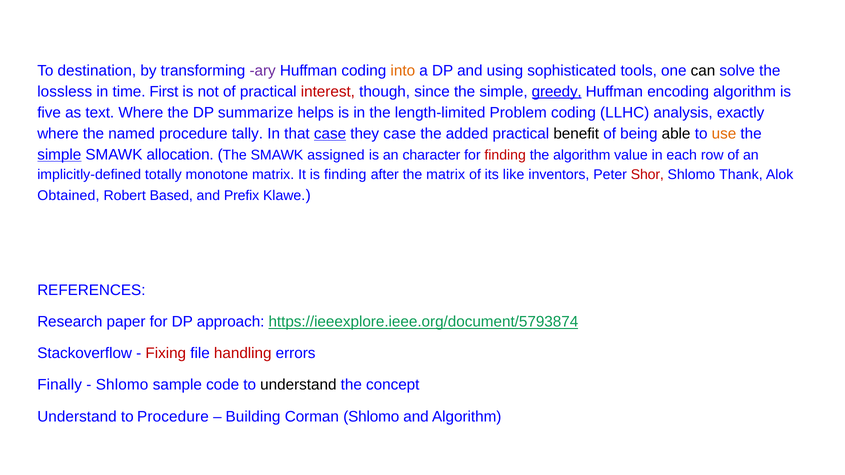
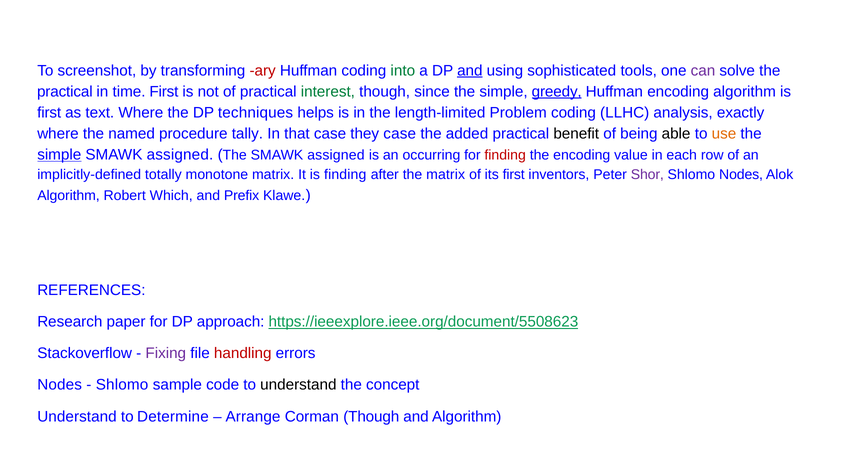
destination: destination -> screenshot (97, 71)
ary colour: purple -> red (263, 71)
into colour: orange -> green (403, 71)
and underline: none -> present (470, 71)
can colour: black -> purple (703, 71)
lossless: lossless -> practical (65, 92)
interest colour: red -> green (328, 92)
five: five -> first (49, 113)
summarize: summarize -> techniques (256, 113)
case underline: present -> none (330, 134)
allocation: allocation -> assigned (180, 155)
character: character -> occurring (431, 155)
the algorithm: algorithm -> encoding (582, 155)
its like: like -> first (514, 175)
Shor colour: red -> purple (647, 175)
Shlomo Thank: Thank -> Nodes (741, 175)
Obtained: Obtained -> Algorithm (69, 196)
Based: Based -> Which (171, 196)
https://ieeexplore.ieee.org/document/5793874: https://ieeexplore.ieee.org/document/5793874 -> https://ieeexplore.ieee.org/document/5508623 (423, 322)
Fixing colour: red -> purple (166, 353)
Finally: Finally -> Nodes (60, 385)
to Procedure: Procedure -> Determine (173, 417)
Building: Building -> Arrange (253, 417)
Corman Shlomo: Shlomo -> Though (371, 417)
